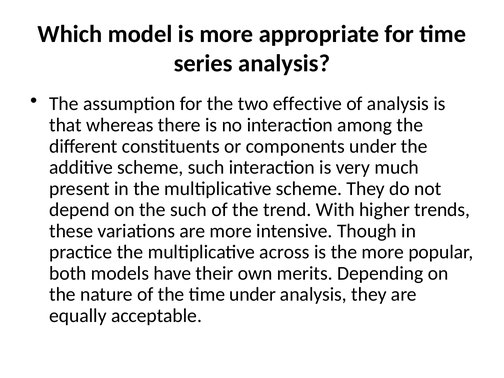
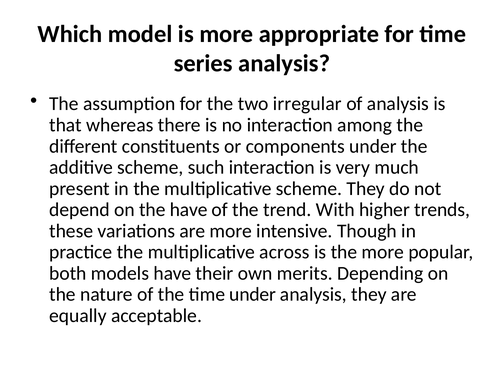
effective: effective -> irregular (307, 104)
the such: such -> have (189, 210)
